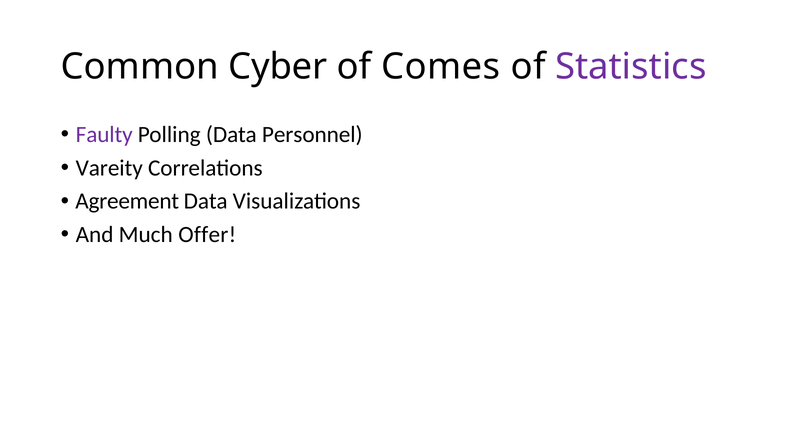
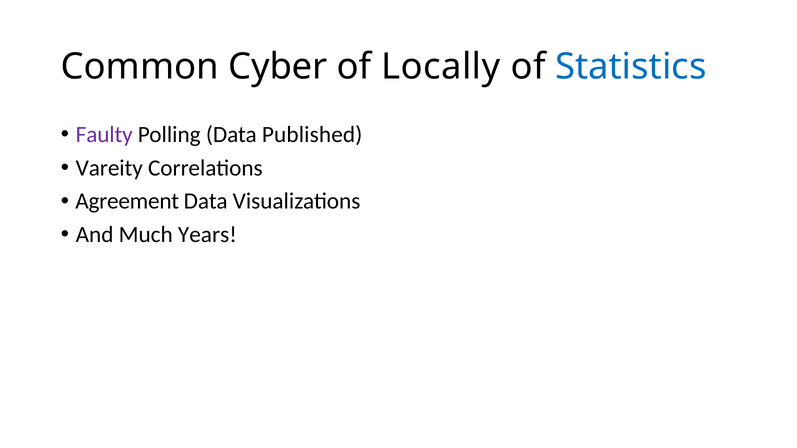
Comes: Comes -> Locally (441, 67)
Statistics colour: purple -> blue (631, 67)
Personnel: Personnel -> Published (312, 135)
Offer: Offer -> Years (207, 235)
